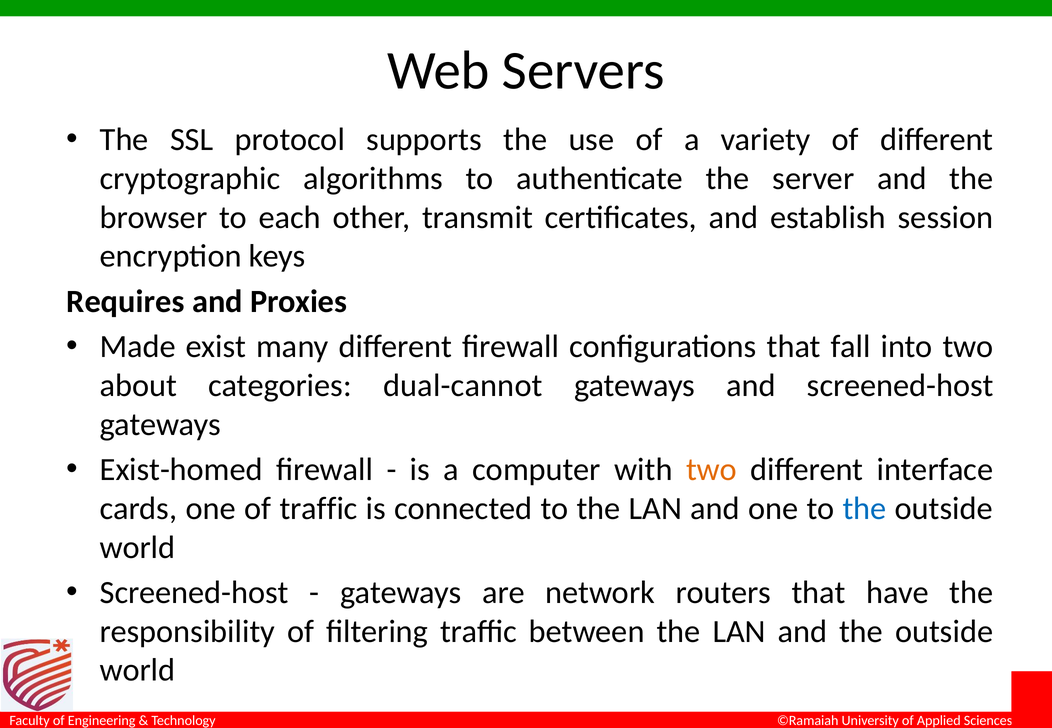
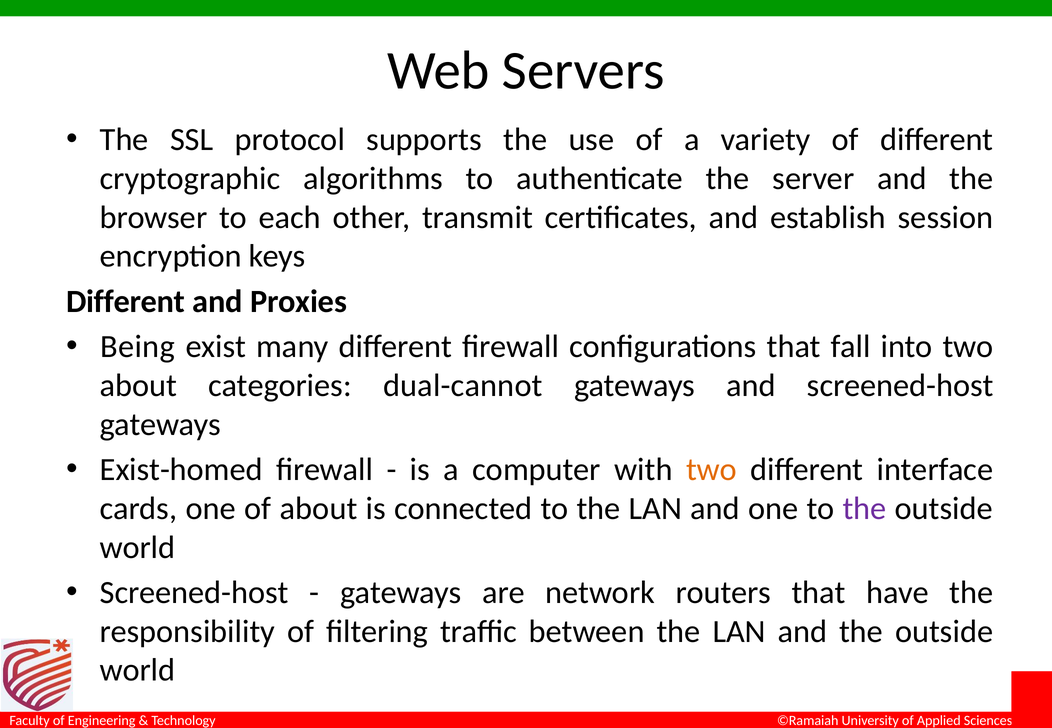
Requires: Requires -> Different (126, 302)
Made: Made -> Being (138, 347)
of traffic: traffic -> about (318, 509)
the colour: blue -> purple (865, 509)
